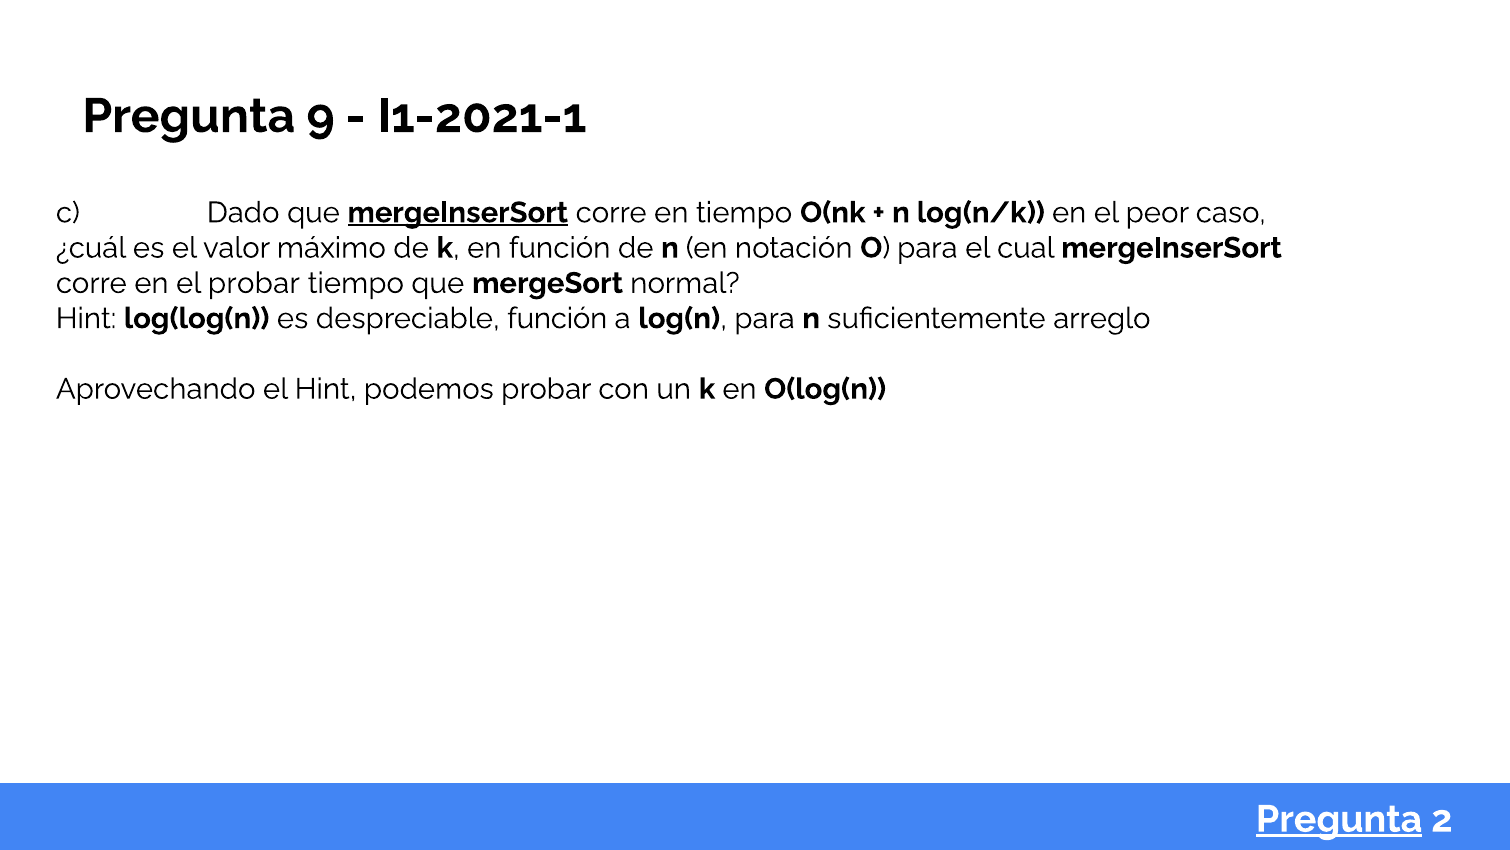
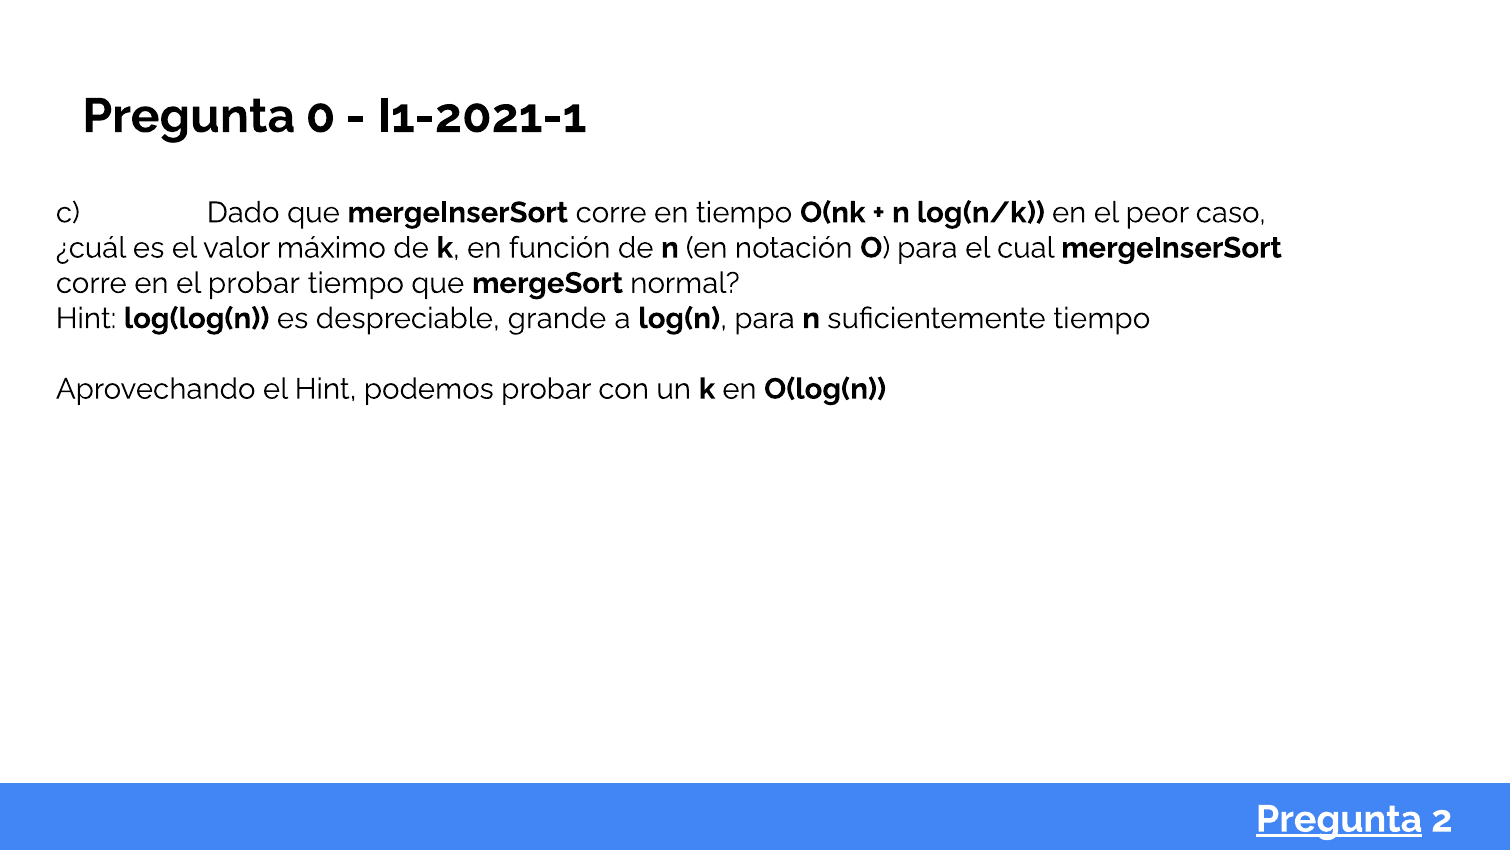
9: 9 -> 0 (321, 116)
mergeInserSort underline: present -> none (458, 212)
despreciable función: función -> grande (557, 318)
suficientemente arreglo: arreglo -> tiempo (1102, 318)
